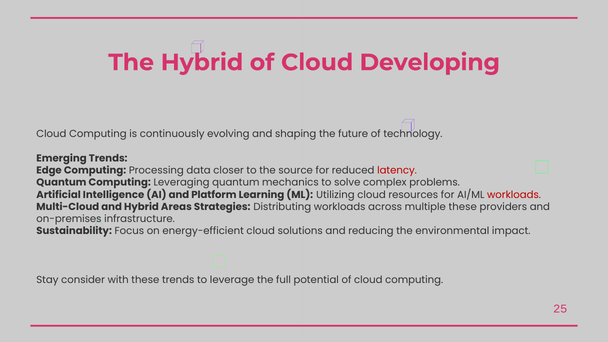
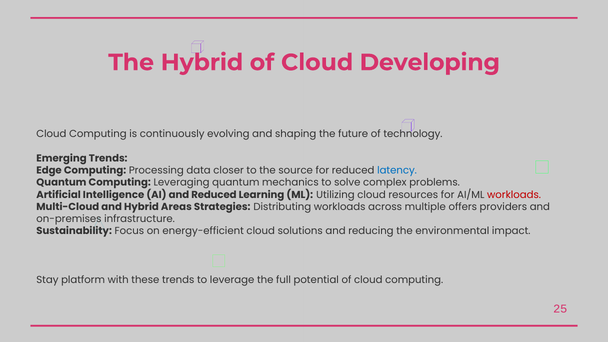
latency colour: red -> blue (397, 170)
and Platform: Platform -> Reduced (214, 195)
multiple these: these -> offers (463, 207)
consider: consider -> platform (83, 280)
